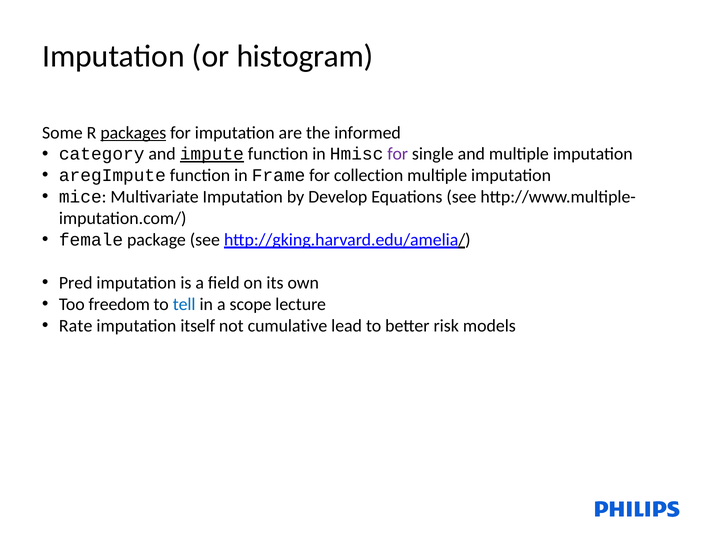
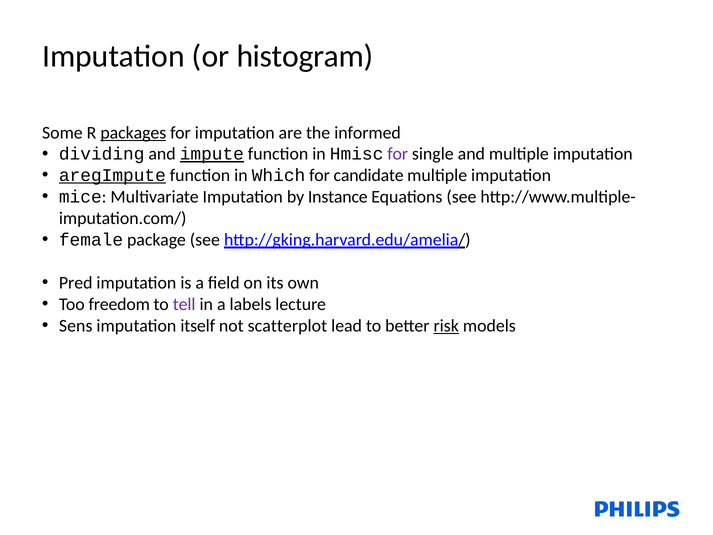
category: category -> dividing (102, 154)
aregImpute underline: none -> present (112, 175)
Frame: Frame -> Which (279, 175)
collection: collection -> candidate (369, 175)
Develop: Develop -> Instance (338, 197)
tell colour: blue -> purple (184, 304)
scope: scope -> labels (250, 304)
Rate: Rate -> Sens (76, 326)
cumulative: cumulative -> scatterplot (287, 326)
risk underline: none -> present (446, 326)
